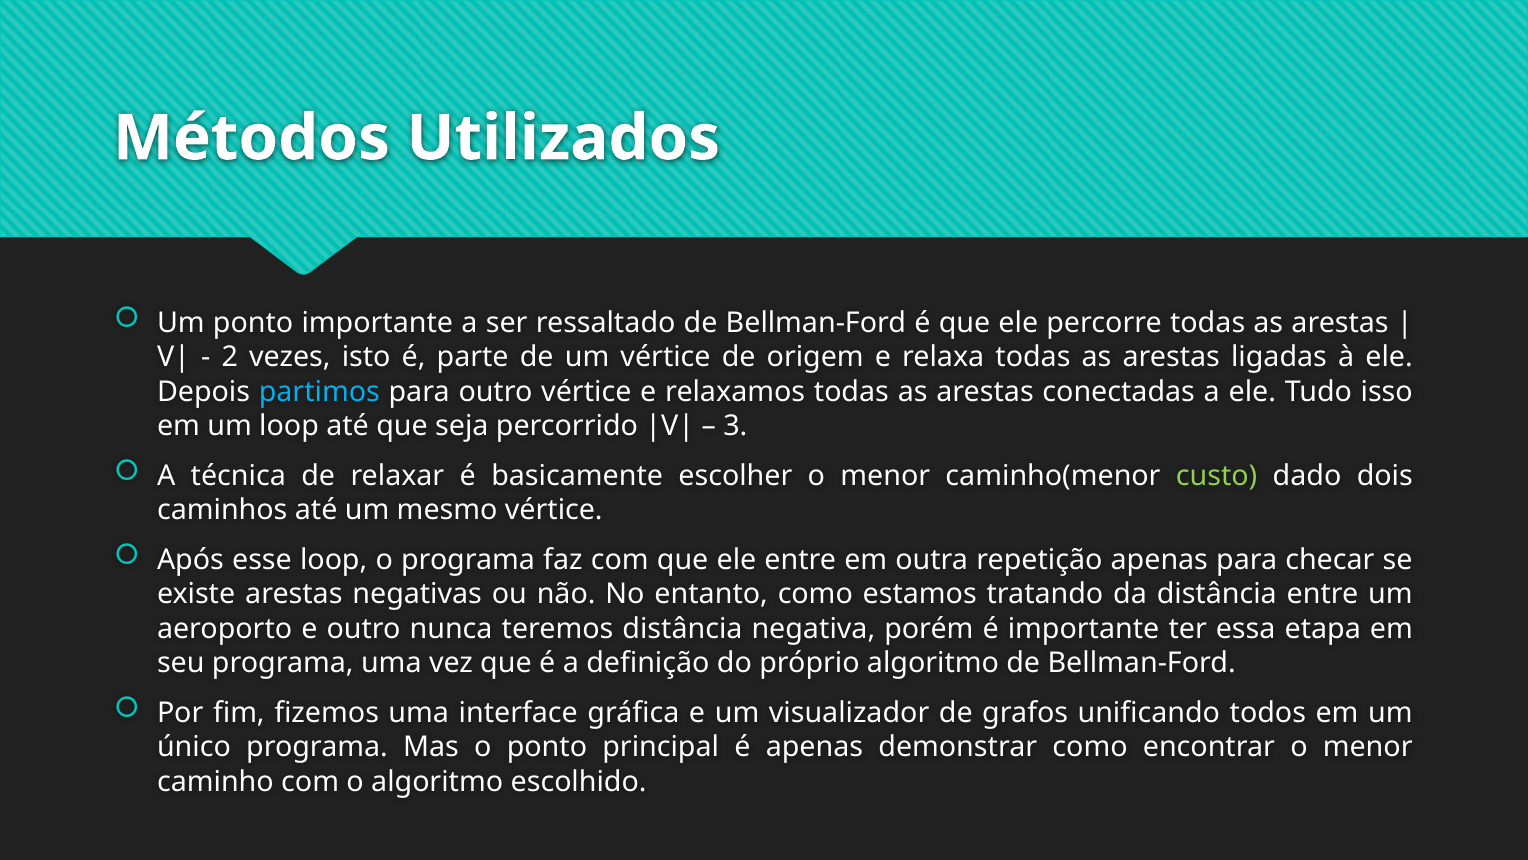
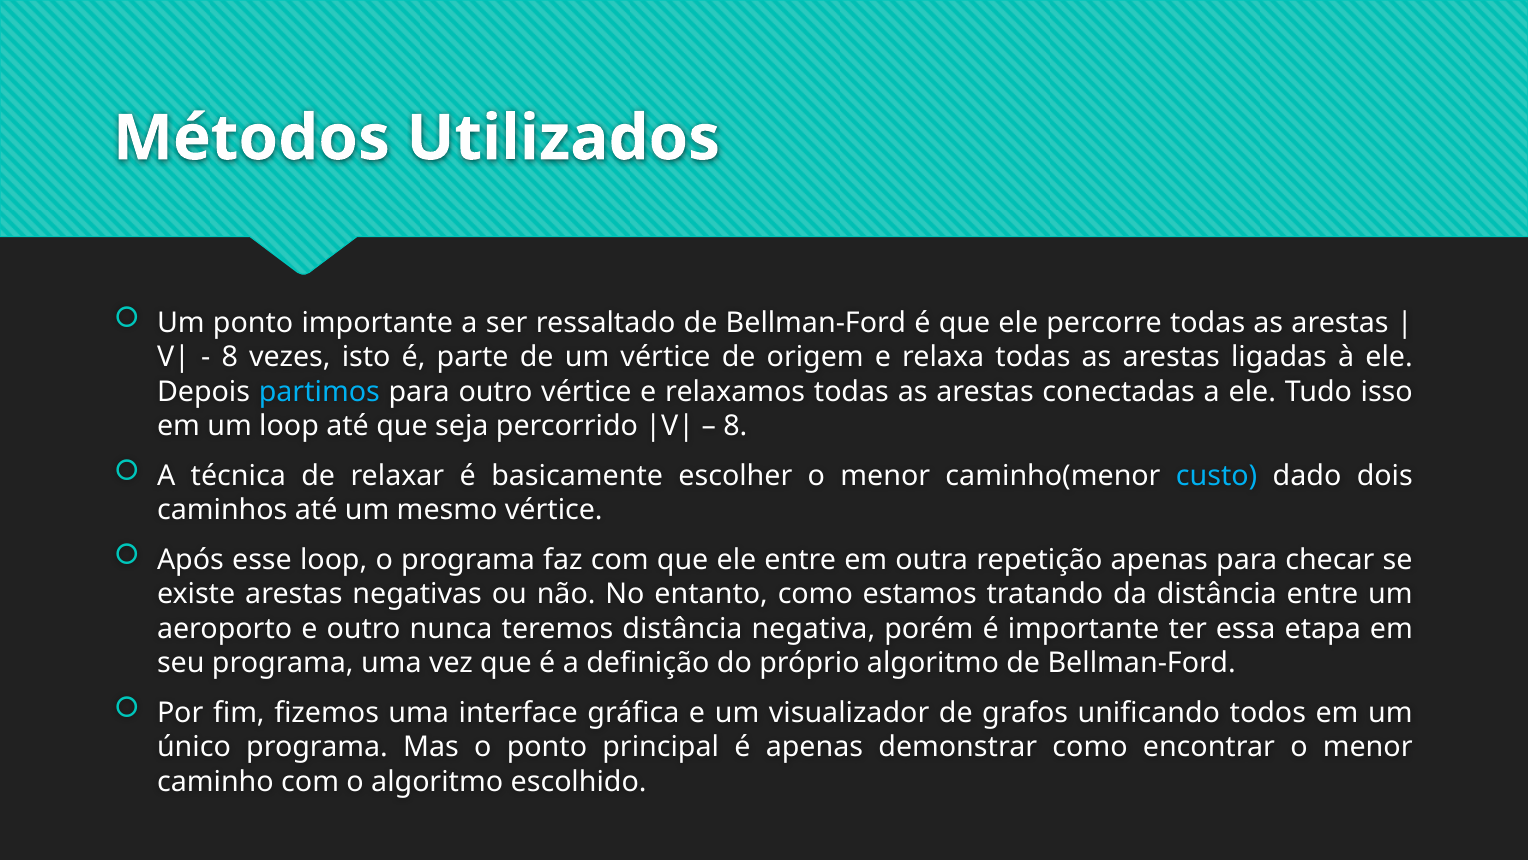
2: 2 -> 8 (230, 357)
3: 3 -> 8 (735, 426)
custo colour: light green -> light blue (1217, 475)
